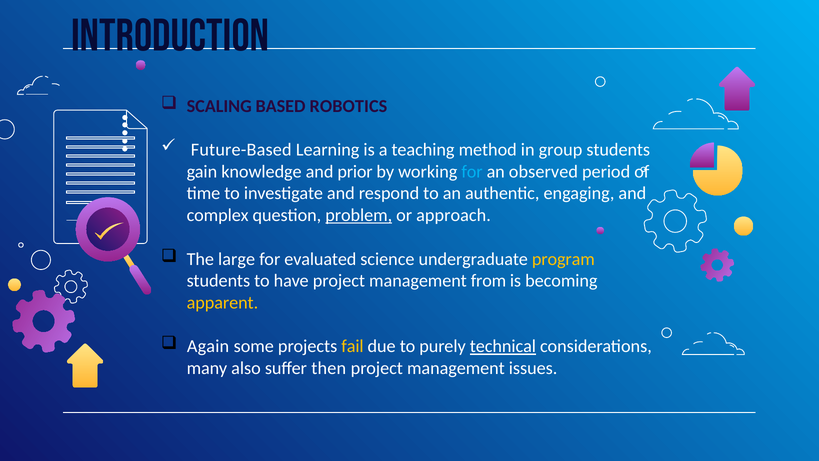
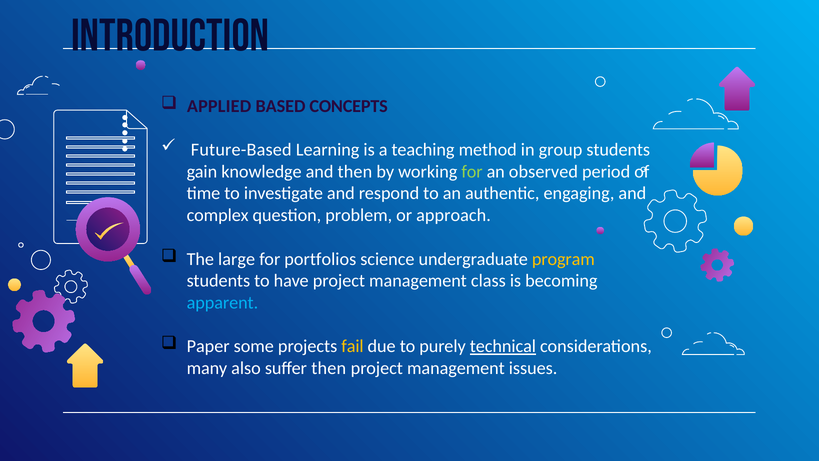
SCALING: SCALING -> APPLIED (219, 106)
ROBOTICS: ROBOTICS -> CONCEPTS (349, 106)
and prior: prior -> then (355, 172)
for colour: light blue -> light green (472, 172)
problem underline: present -> none (359, 215)
evaluated: evaluated -> portfolios (320, 259)
from: from -> class (488, 281)
apparent colour: yellow -> light blue (222, 303)
Again: Again -> Paper (208, 346)
